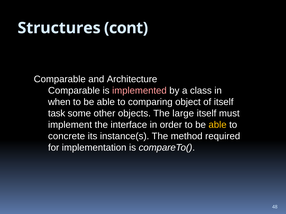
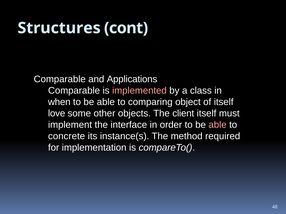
Architecture: Architecture -> Applications (132, 79)
task: task -> love (57, 114)
large: large -> client (183, 114)
able colour: yellow -> pink (218, 125)
